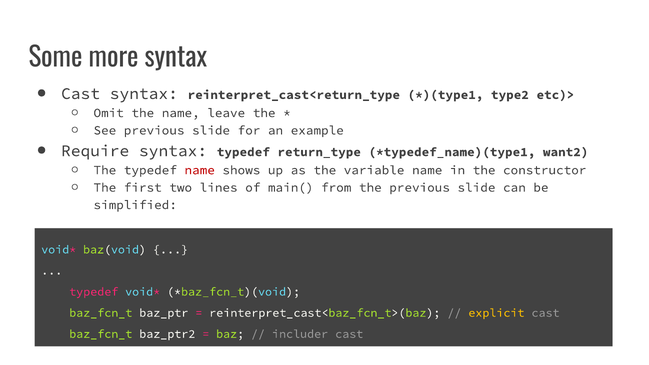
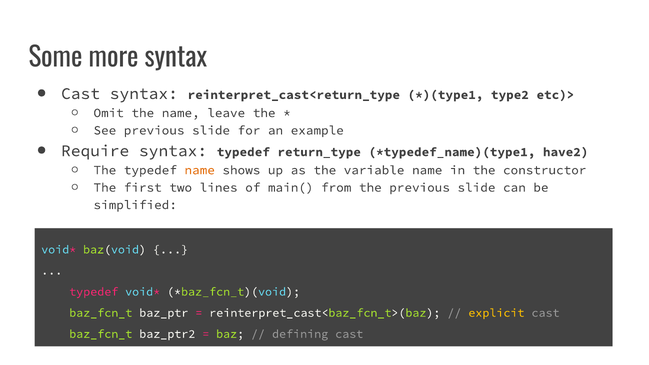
want2: want2 -> have2 (566, 152)
name colour: red -> orange (200, 170)
includer: includer -> defining (300, 334)
